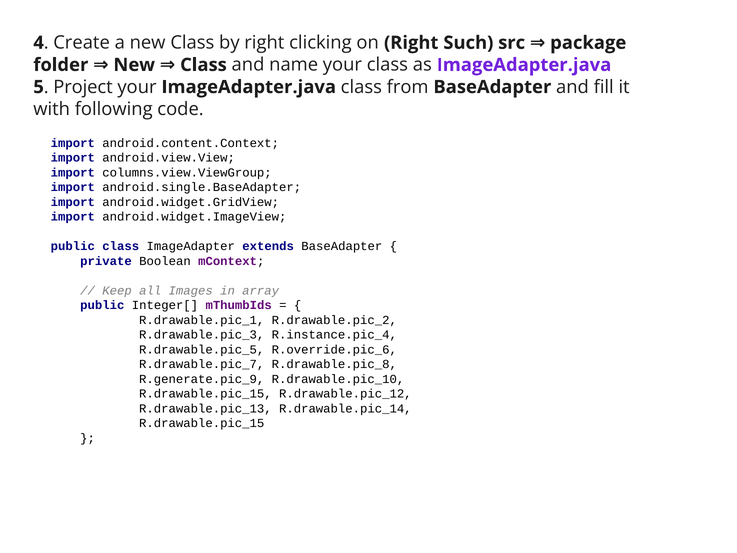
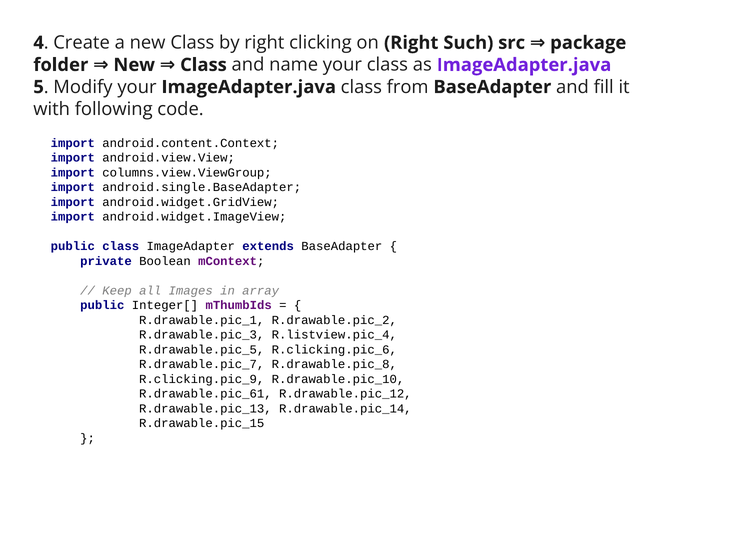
Project: Project -> Modify (83, 87)
R.instance.pic_4: R.instance.pic_4 -> R.listview.pic_4 (334, 335)
R.override.pic_6: R.override.pic_6 -> R.clicking.pic_6 (334, 349)
R.generate.pic_9: R.generate.pic_9 -> R.clicking.pic_9 (202, 379)
R.drawable.pic_15: R.drawable.pic_15 -> R.drawable.pic_61 (205, 394)
